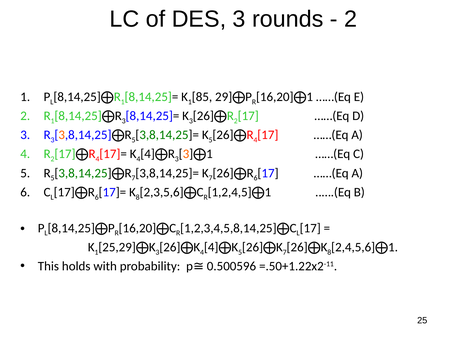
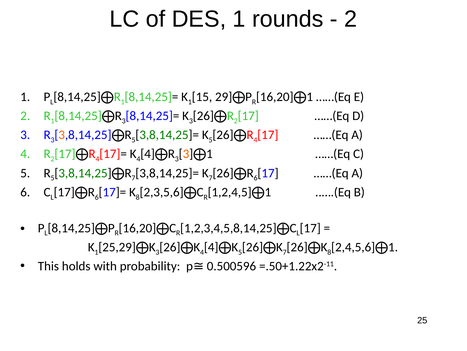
DES 3: 3 -> 1 (239, 19)
85: 85 -> 15 (202, 97)
